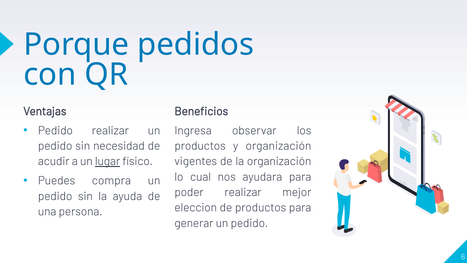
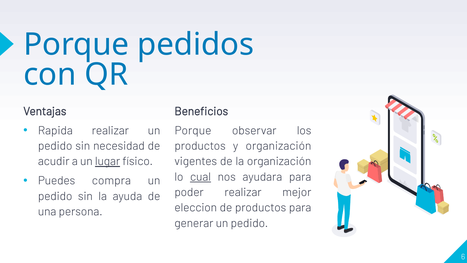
Pedido: Pedido -> Rapida (55, 130)
Ingresa: Ingresa -> Porque (193, 130)
cual underline: none -> present (201, 177)
